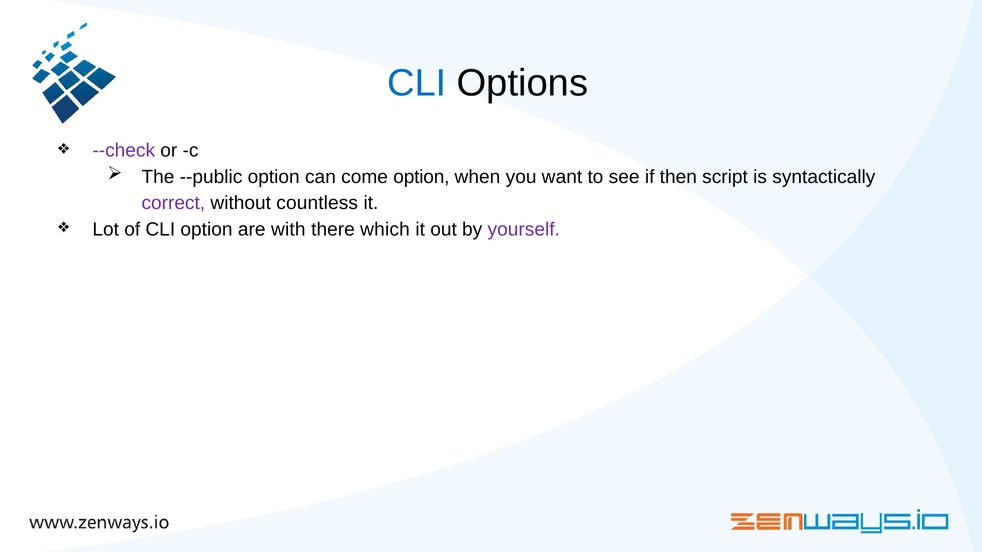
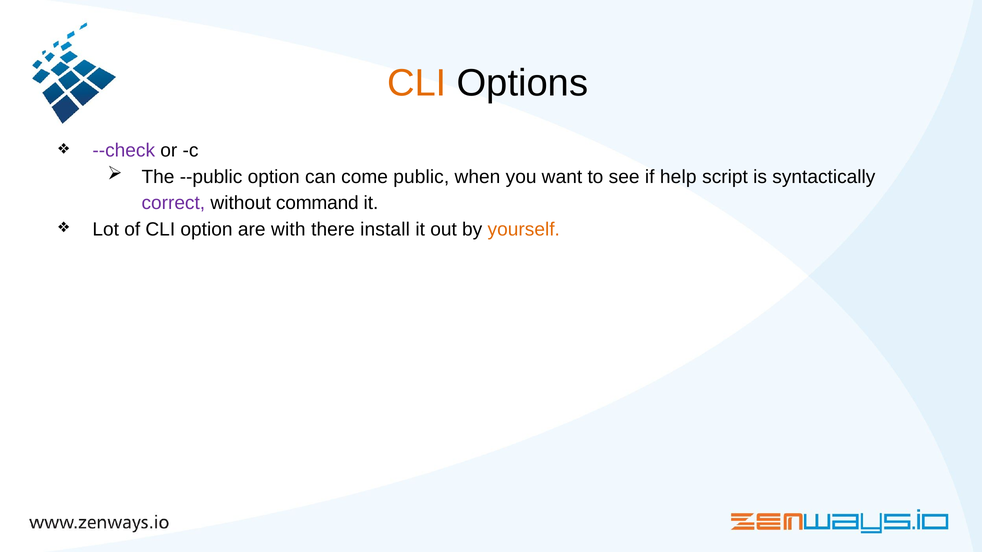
CLI colour: blue -> orange (417, 83)
come option: option -> public (421, 177)
then: then -> help (678, 177)
countless: countless -> command (317, 203)
which: which -> install (385, 229)
yourself colour: purple -> orange (524, 229)
